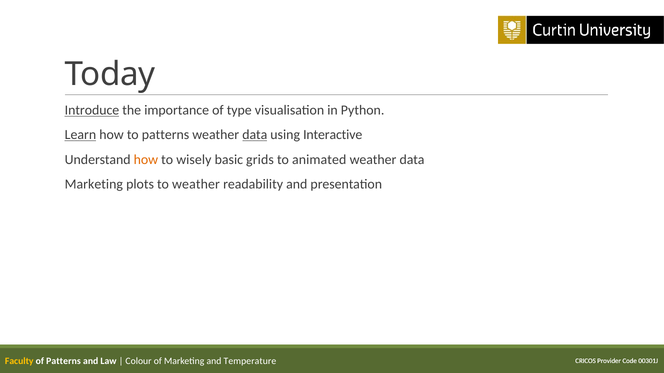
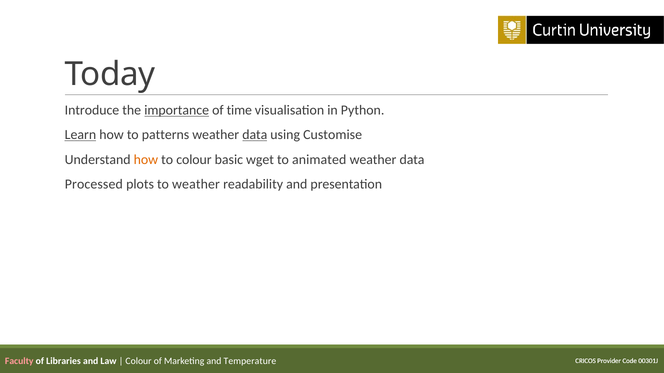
Introduce underline: present -> none (92, 110)
importance underline: none -> present (177, 110)
type: type -> time (239, 110)
Interactive: Interactive -> Customise (333, 135)
to wisely: wisely -> colour (194, 160)
grids: grids -> wget (260, 160)
Marketing: Marketing -> Processed (94, 184)
Faculty colour: yellow -> pink (19, 362)
of Patterns: Patterns -> Libraries (64, 362)
